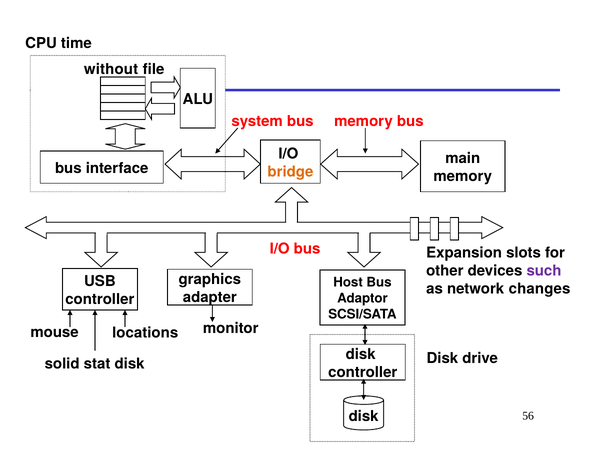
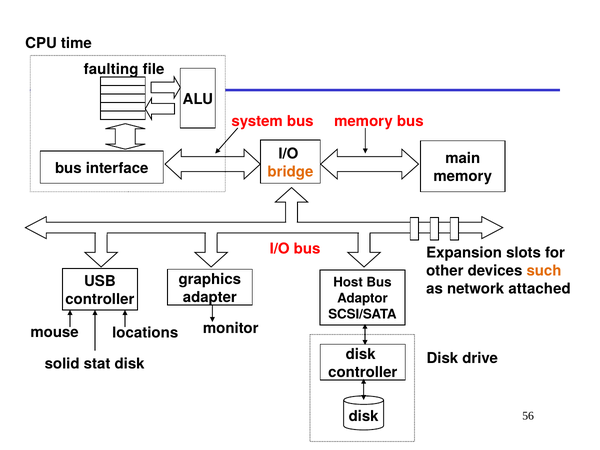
without: without -> faulting (111, 69)
such colour: purple -> orange (544, 271)
changes: changes -> attached (540, 289)
